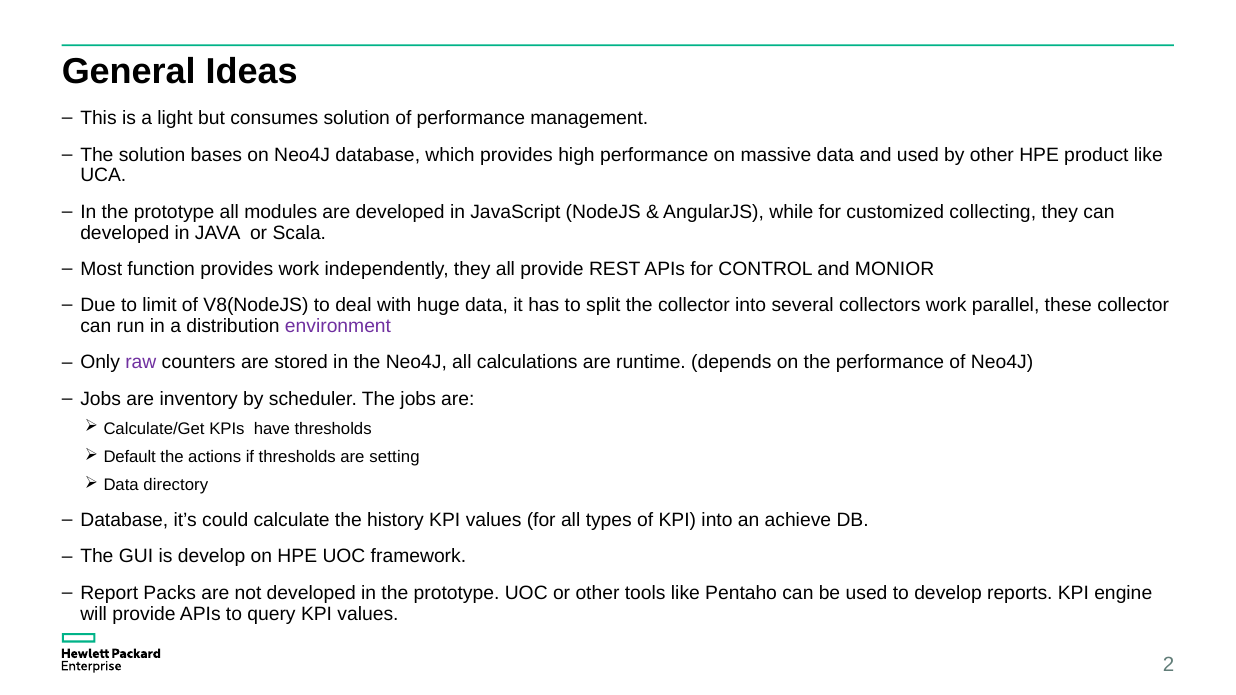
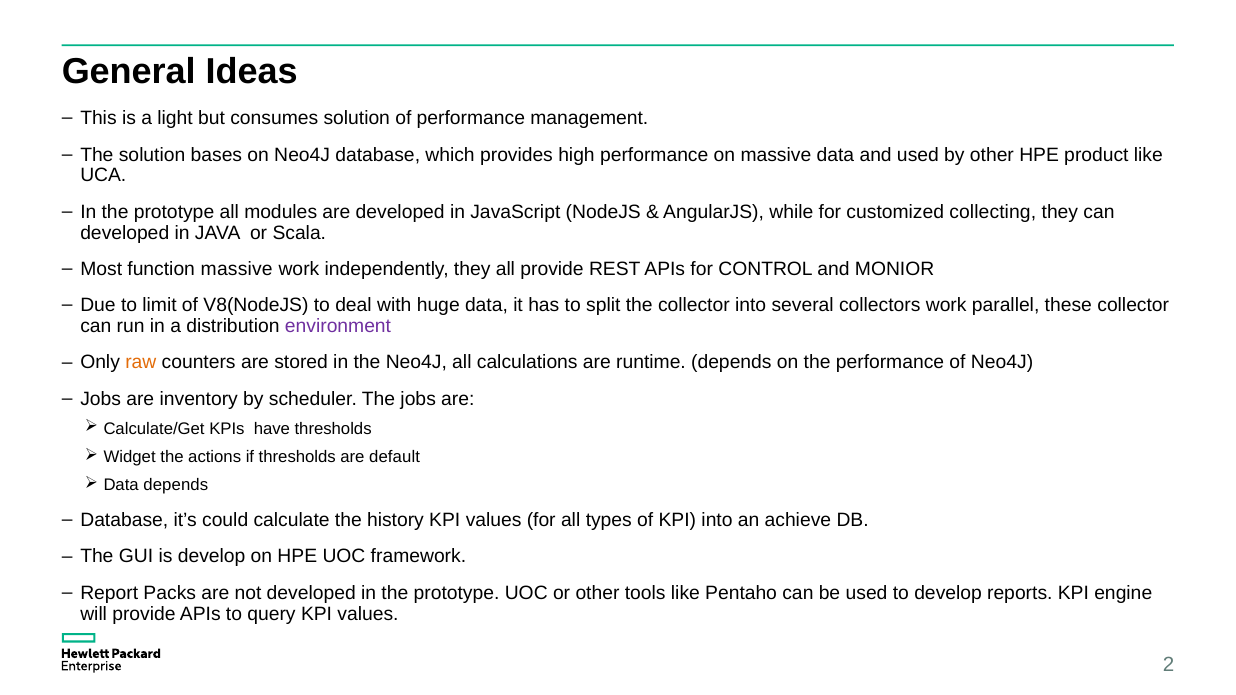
function provides: provides -> massive (237, 269)
raw colour: purple -> orange (141, 363)
Default: Default -> Widget (130, 457)
setting: setting -> default (395, 457)
Data directory: directory -> depends (176, 486)
